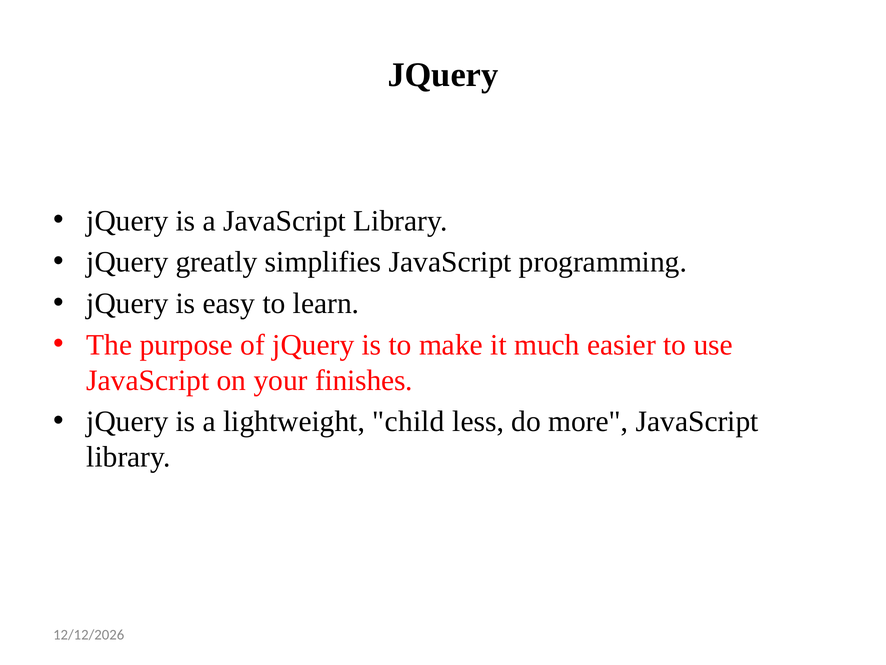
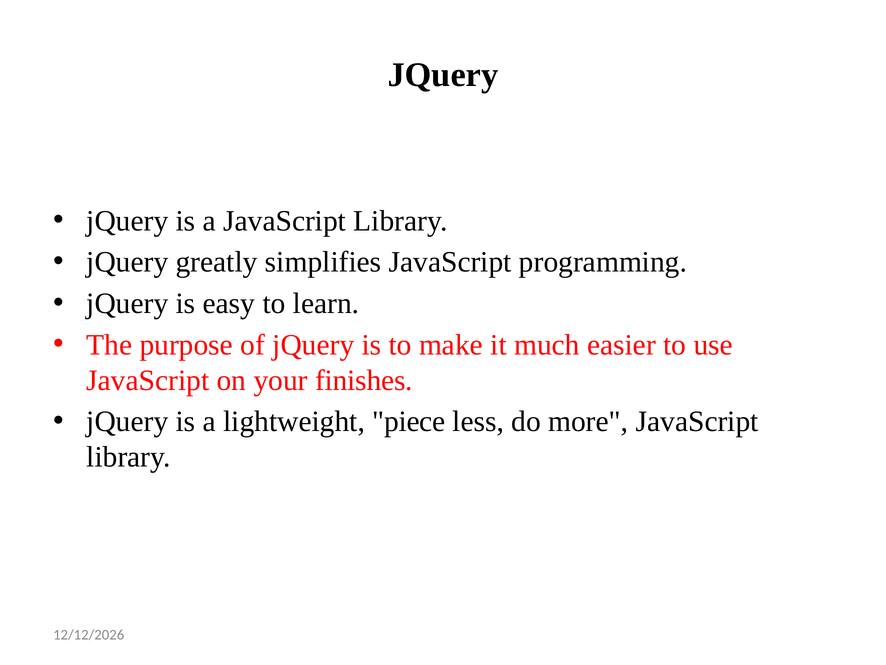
child: child -> piece (409, 421)
